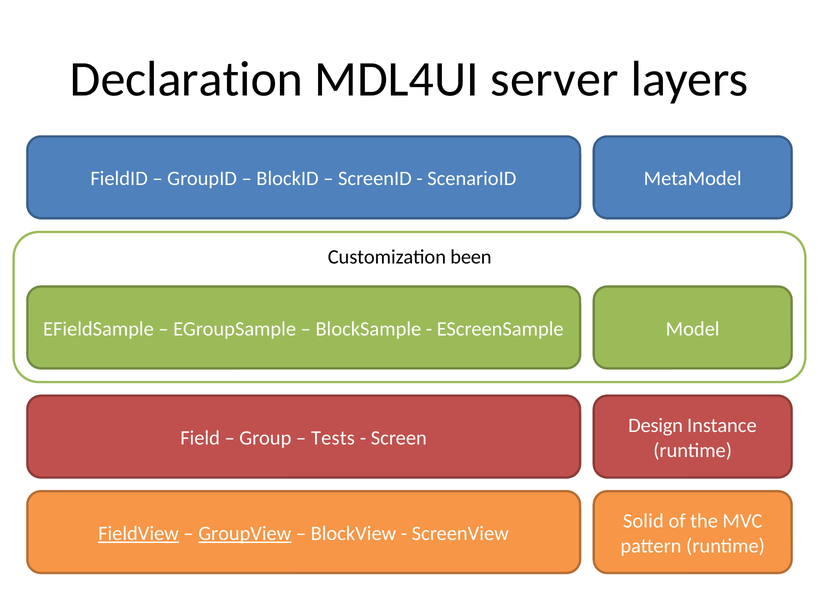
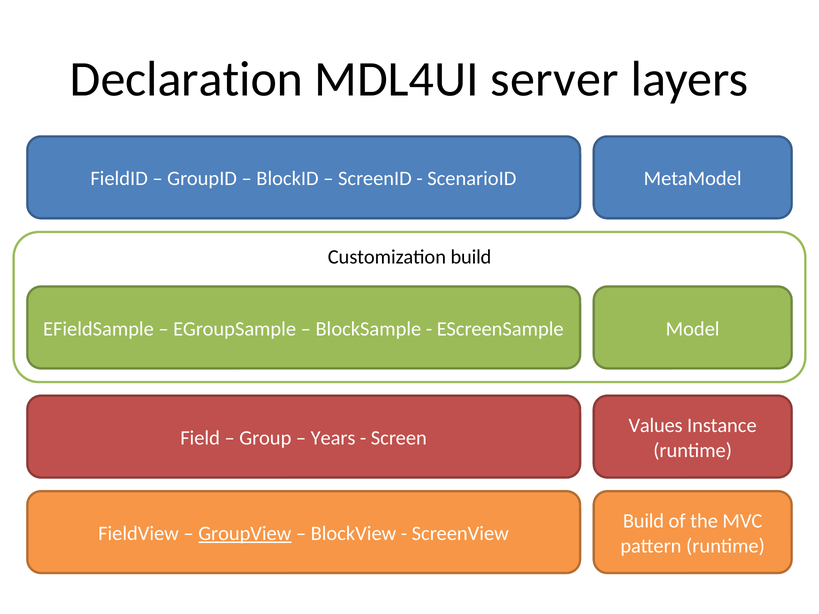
Customization been: been -> build (471, 257)
Design: Design -> Values (656, 426)
Tests: Tests -> Years (333, 438)
Solid: Solid -> Build (644, 521)
FieldView underline: present -> none (139, 534)
